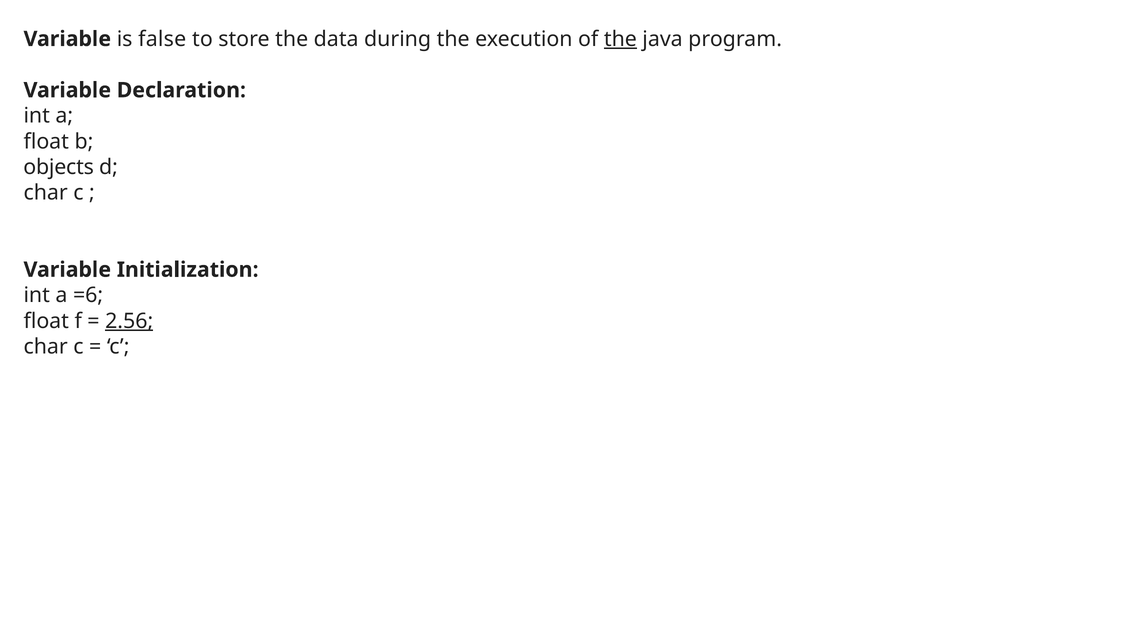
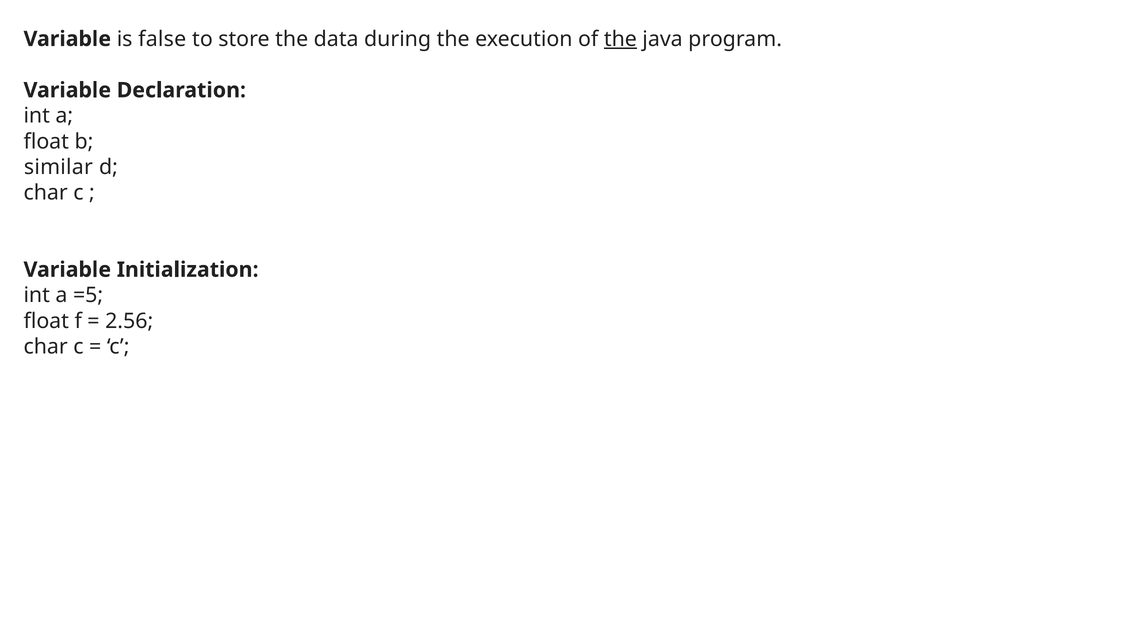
objects: objects -> similar (58, 167)
=6: =6 -> =5 (88, 295)
2.56 underline: present -> none (129, 321)
